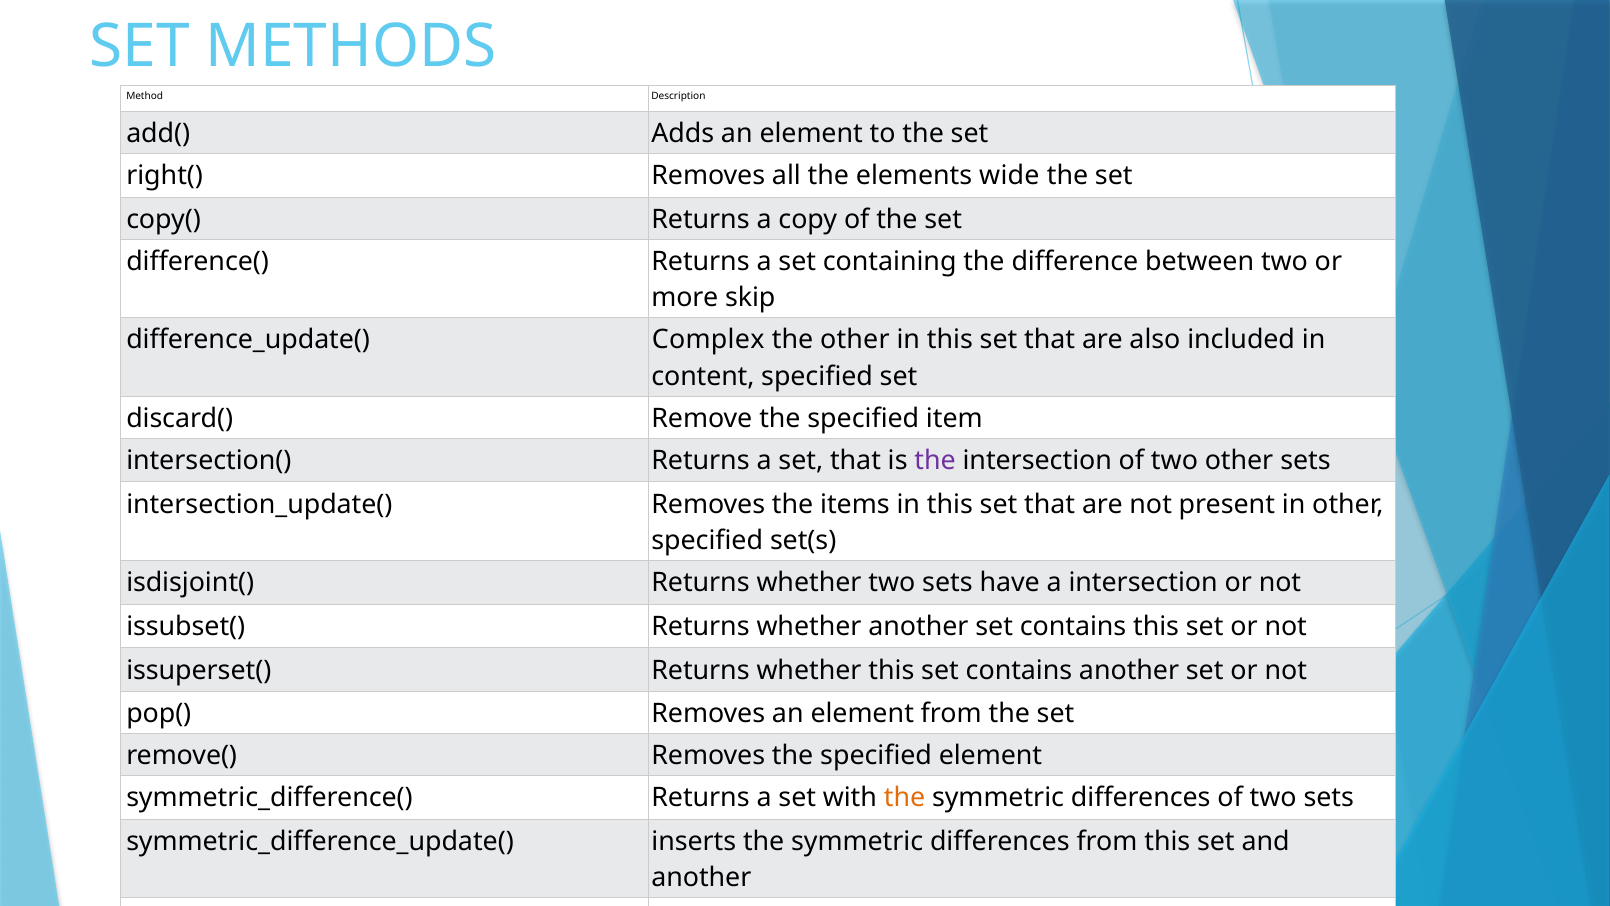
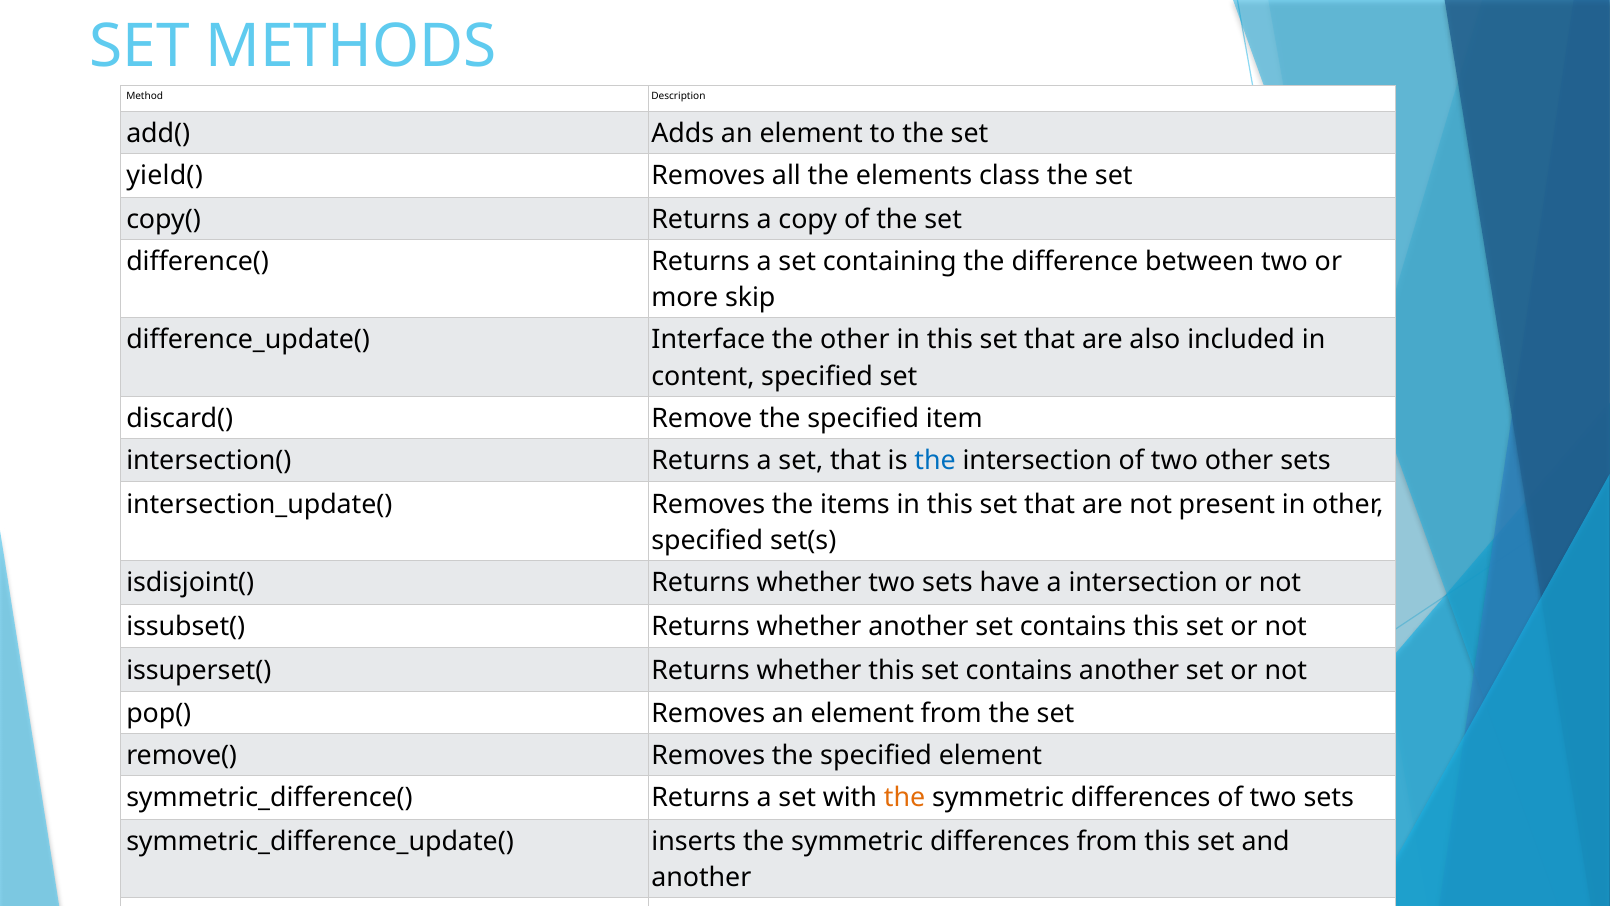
right(: right( -> yield( (165, 176)
wide: wide -> class (1009, 176)
Complex: Complex -> Interface (708, 340)
the colour: purple -> blue (935, 460)
